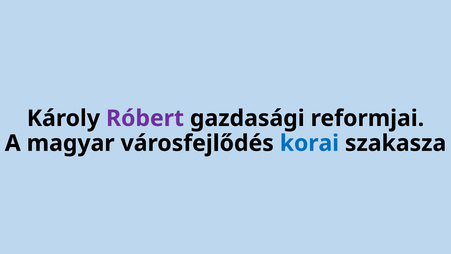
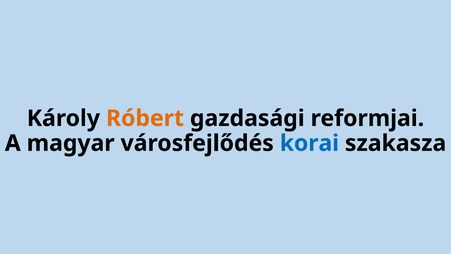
Róbert colour: purple -> orange (145, 118)
